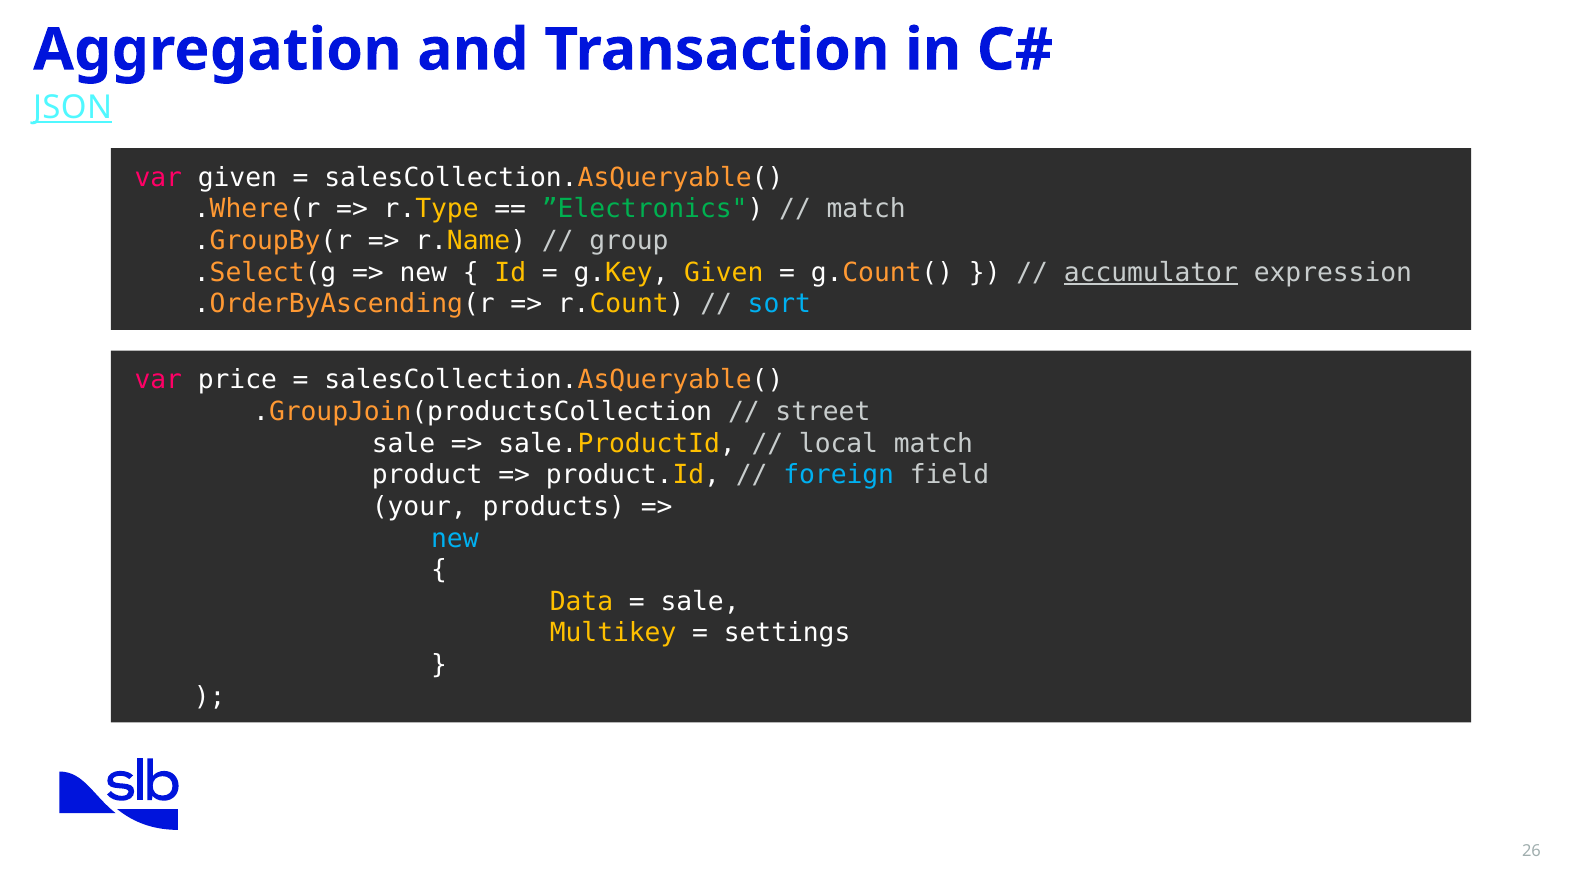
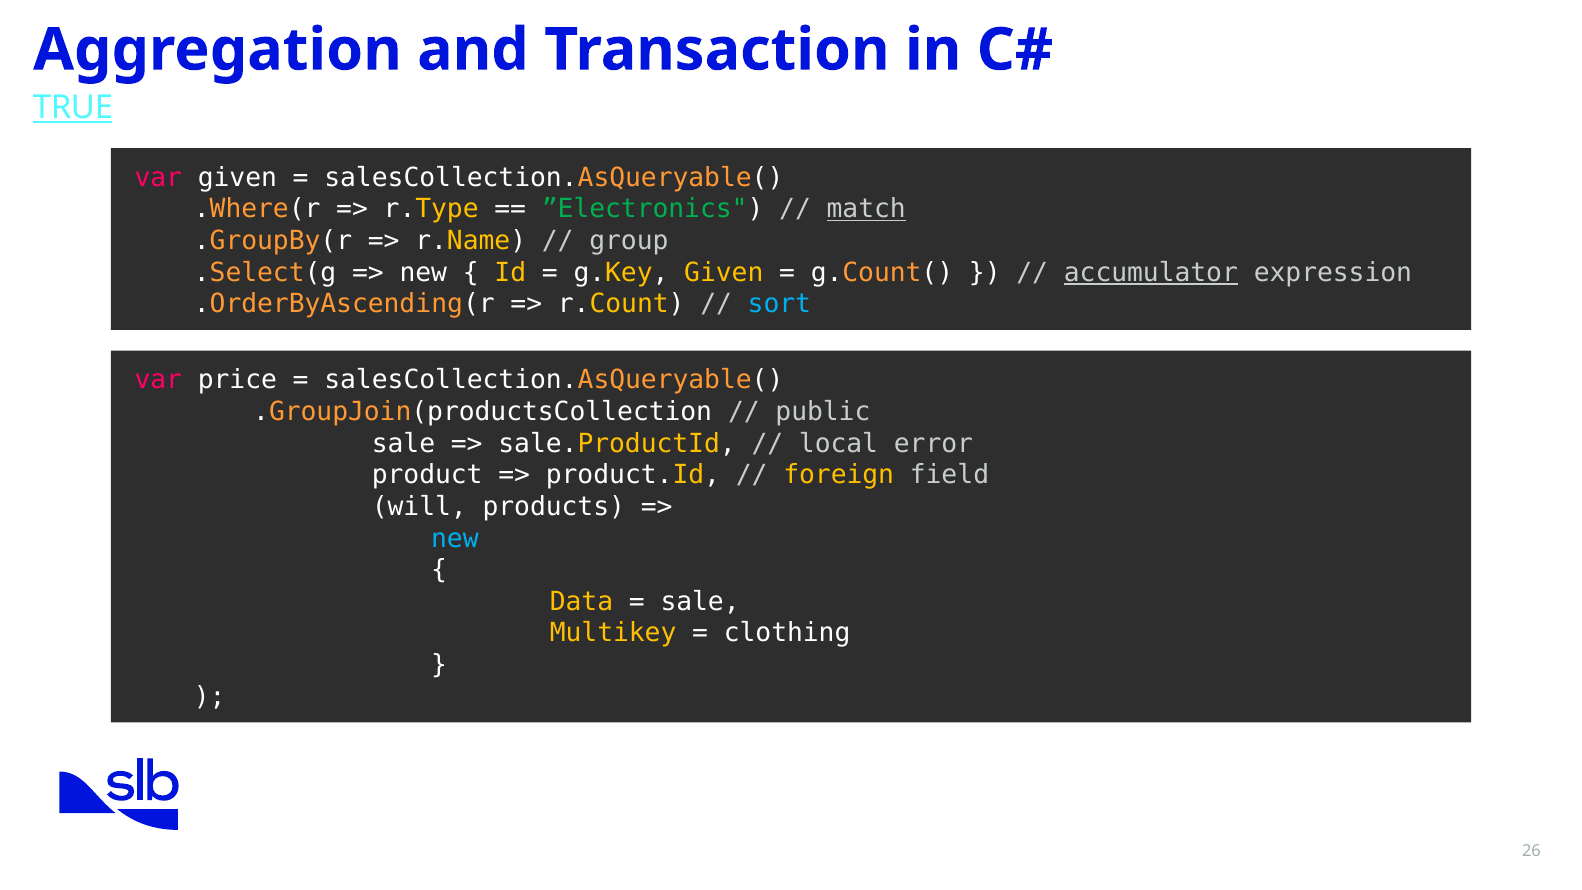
JSON: JSON -> TRUE (73, 107)
match underline: none -> present (866, 209)
street: street -> public (823, 412)
local match: match -> error (933, 443)
foreign colour: light blue -> yellow (839, 475)
your: your -> will (419, 507)
settings: settings -> clothing (787, 633)
